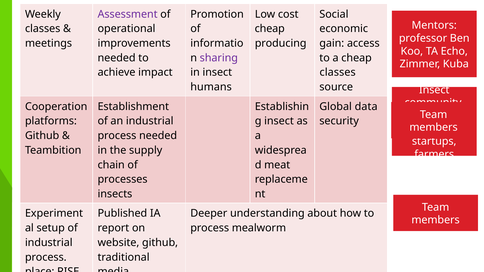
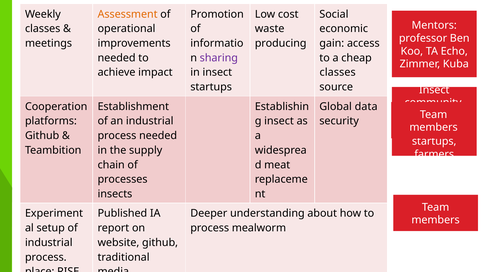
Assessment colour: purple -> orange (128, 14)
cheap: cheap -> waste (270, 29)
humans: humans -> startups (211, 87)
